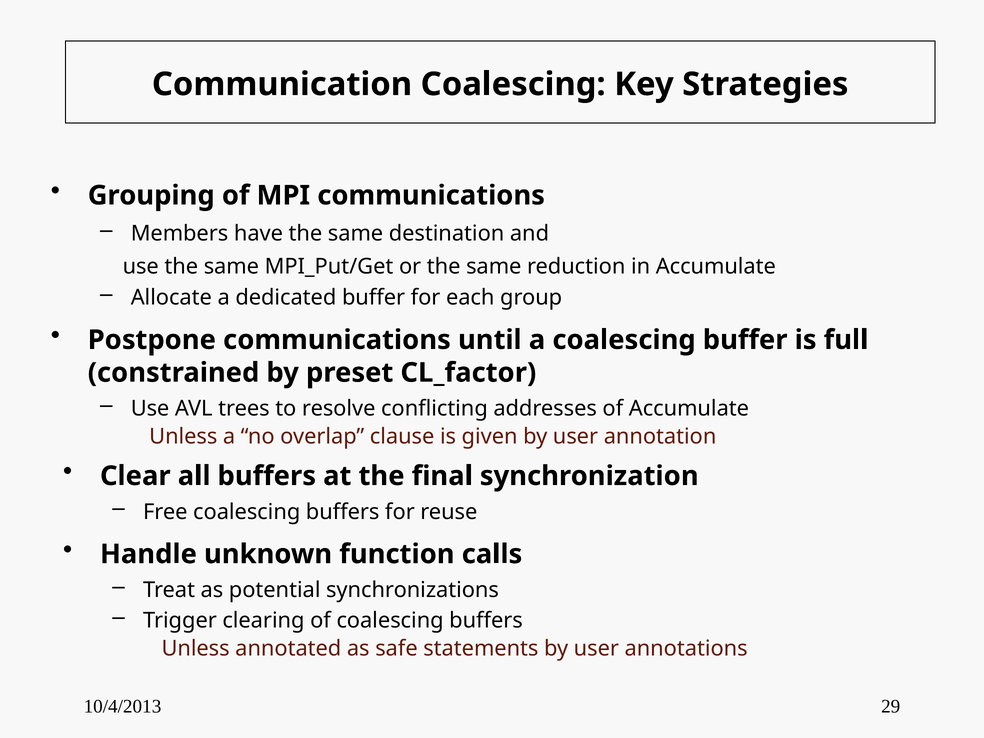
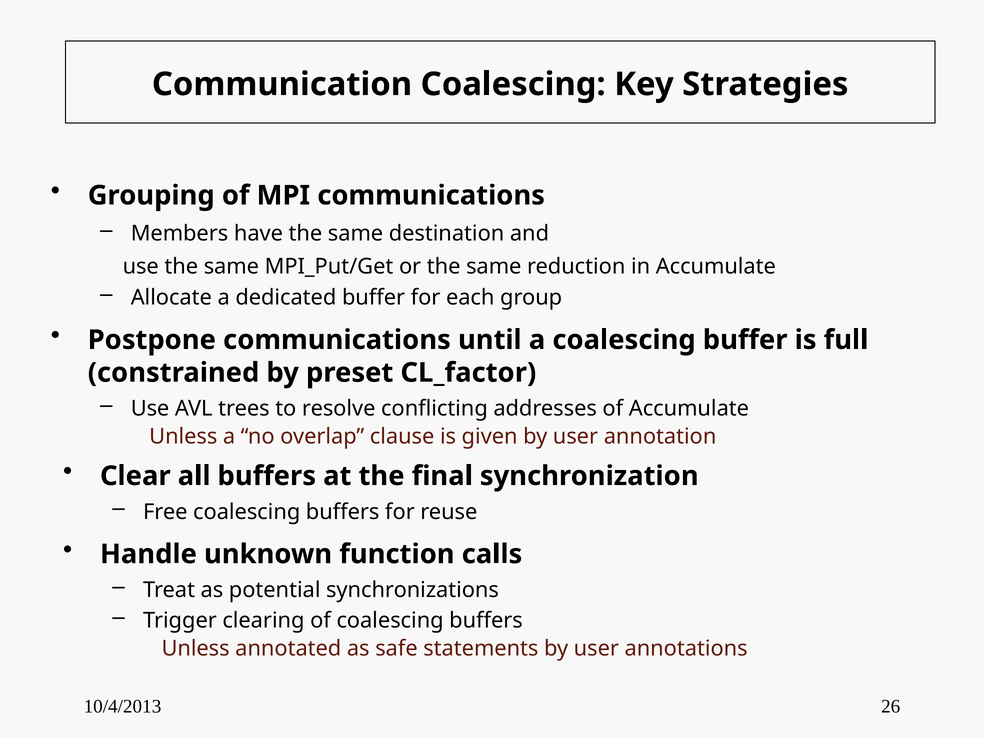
29: 29 -> 26 (891, 707)
